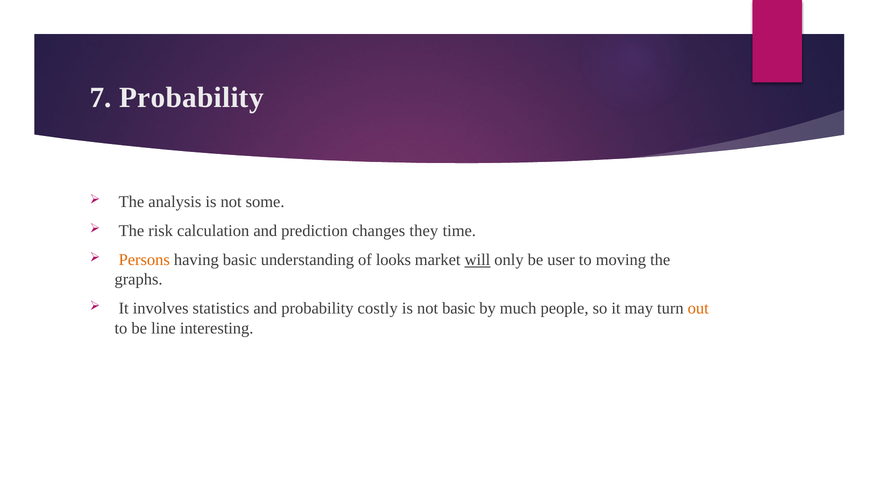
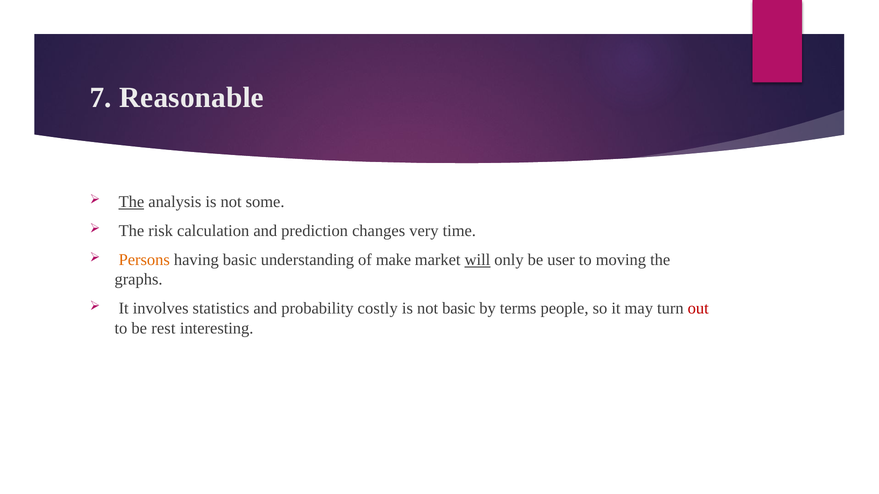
7 Probability: Probability -> Reasonable (192, 98)
The underline: none -> present (131, 202)
they: they -> very (424, 231)
looks: looks -> make (393, 260)
much: much -> terms (518, 309)
out colour: orange -> red (698, 309)
line: line -> rest (163, 328)
